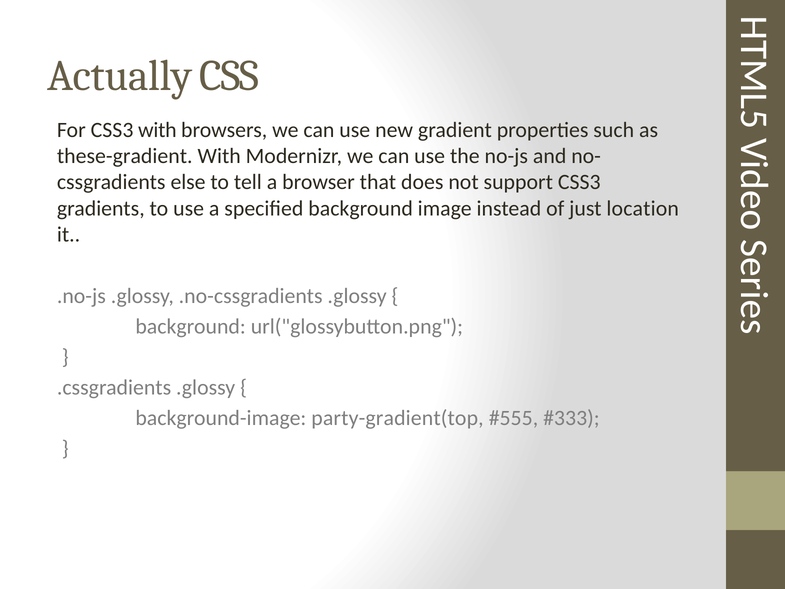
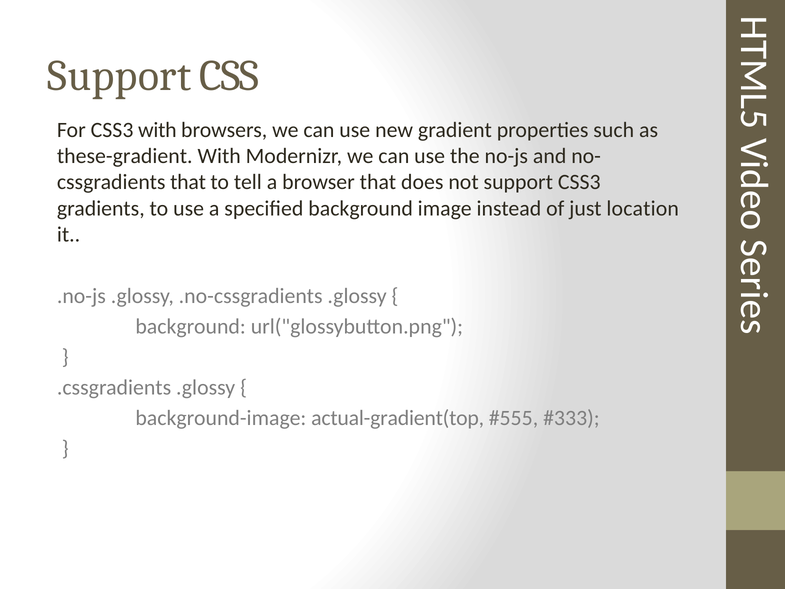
Actually: Actually -> Support (119, 76)
else: else -> that (188, 182)
party-gradient(top: party-gradient(top -> actual-gradient(top (398, 418)
